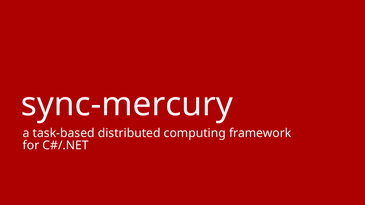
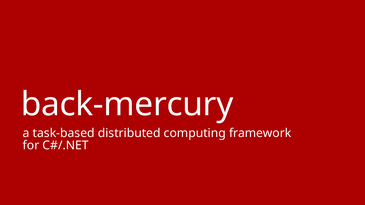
sync-mercury: sync-mercury -> back-mercury (127, 105)
